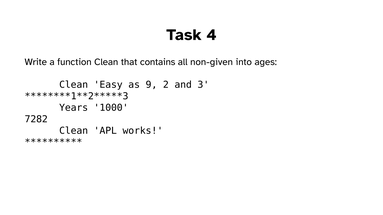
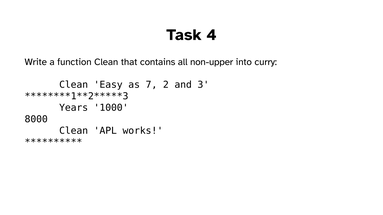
non-given: non-given -> non-upper (212, 62)
ages: ages -> curry (266, 62)
9: 9 -> 7 (151, 85)
7282: 7282 -> 8000 (36, 119)
